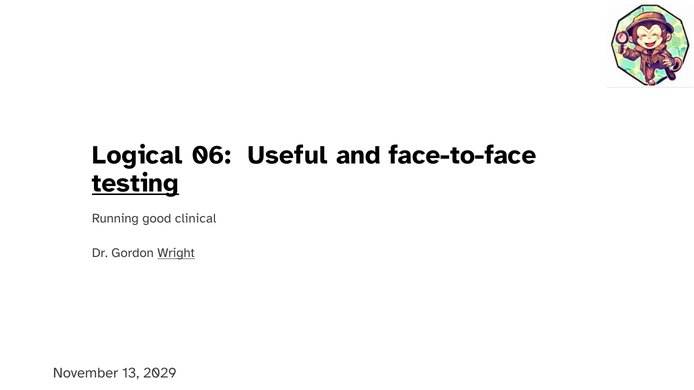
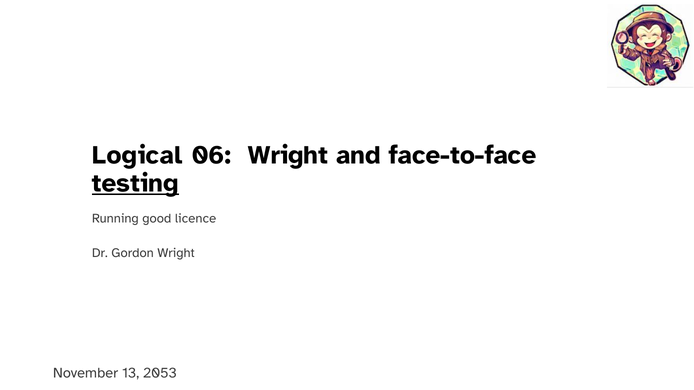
06 Useful: Useful -> Wright (288, 155)
clinical: clinical -> licence (196, 219)
Wright underline: present -> none (176, 253)
2029: 2029 -> 2053 (160, 373)
